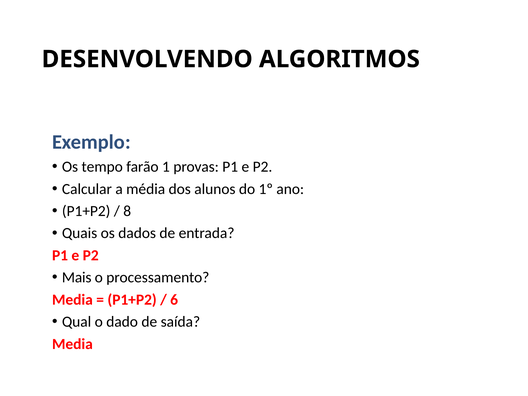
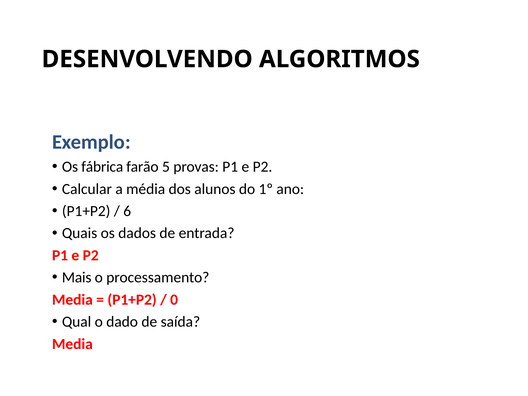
tempo: tempo -> fábrica (102, 167)
1: 1 -> 5 (166, 167)
8: 8 -> 6 (127, 211)
6: 6 -> 0 (174, 300)
